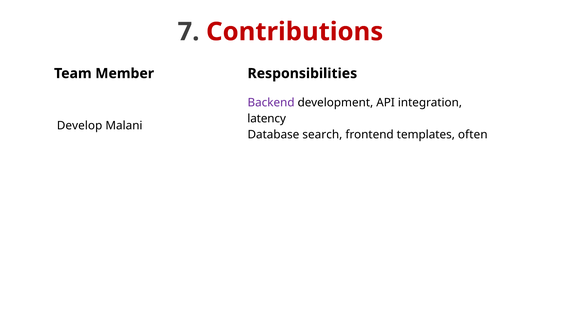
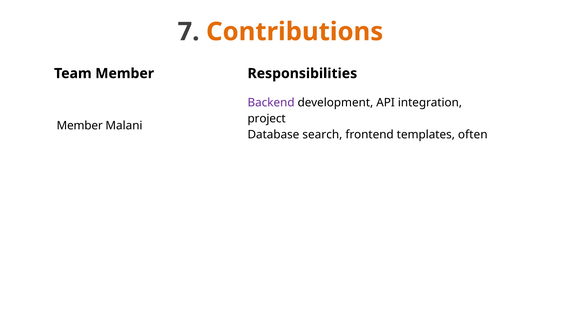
Contributions colour: red -> orange (295, 32)
latency: latency -> project (267, 118)
Develop: Develop -> Member (80, 126)
